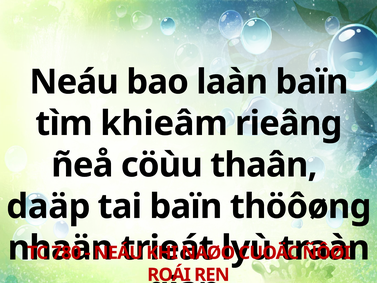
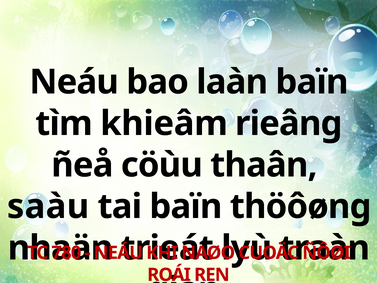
daäp: daäp -> saàu (48, 206)
